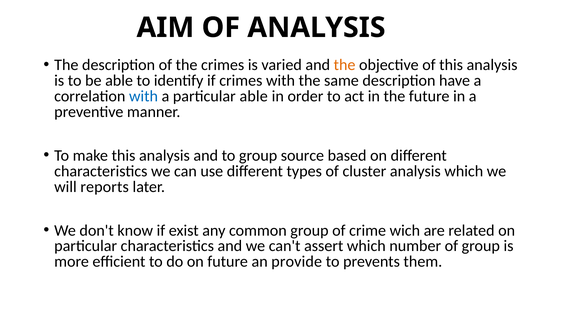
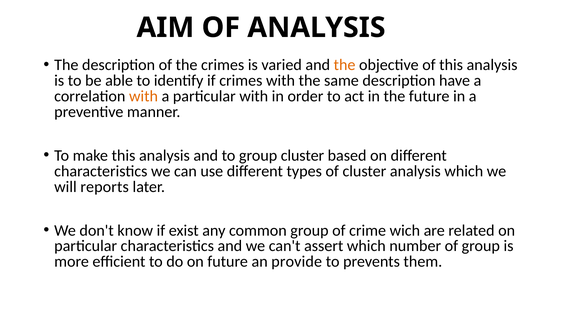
with colour: blue -> orange (144, 96)
particular able: able -> with (254, 96)
group source: source -> cluster (302, 156)
